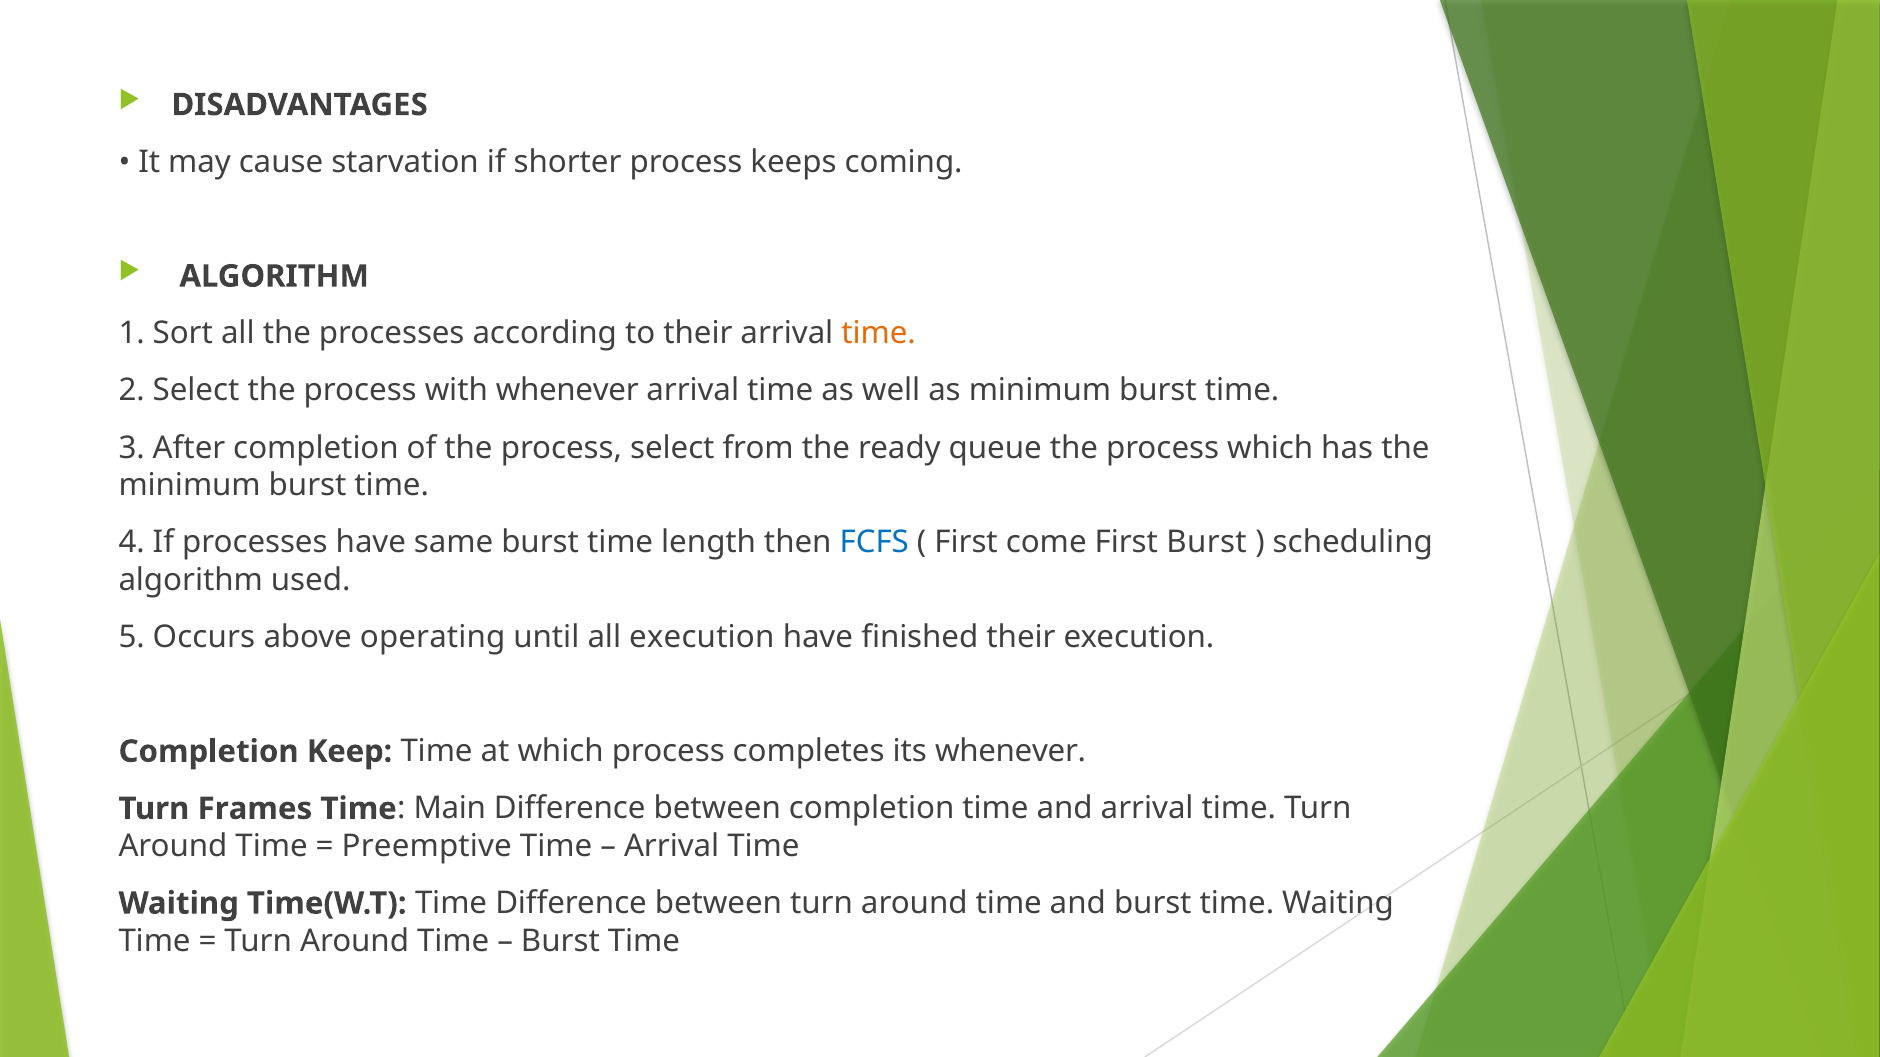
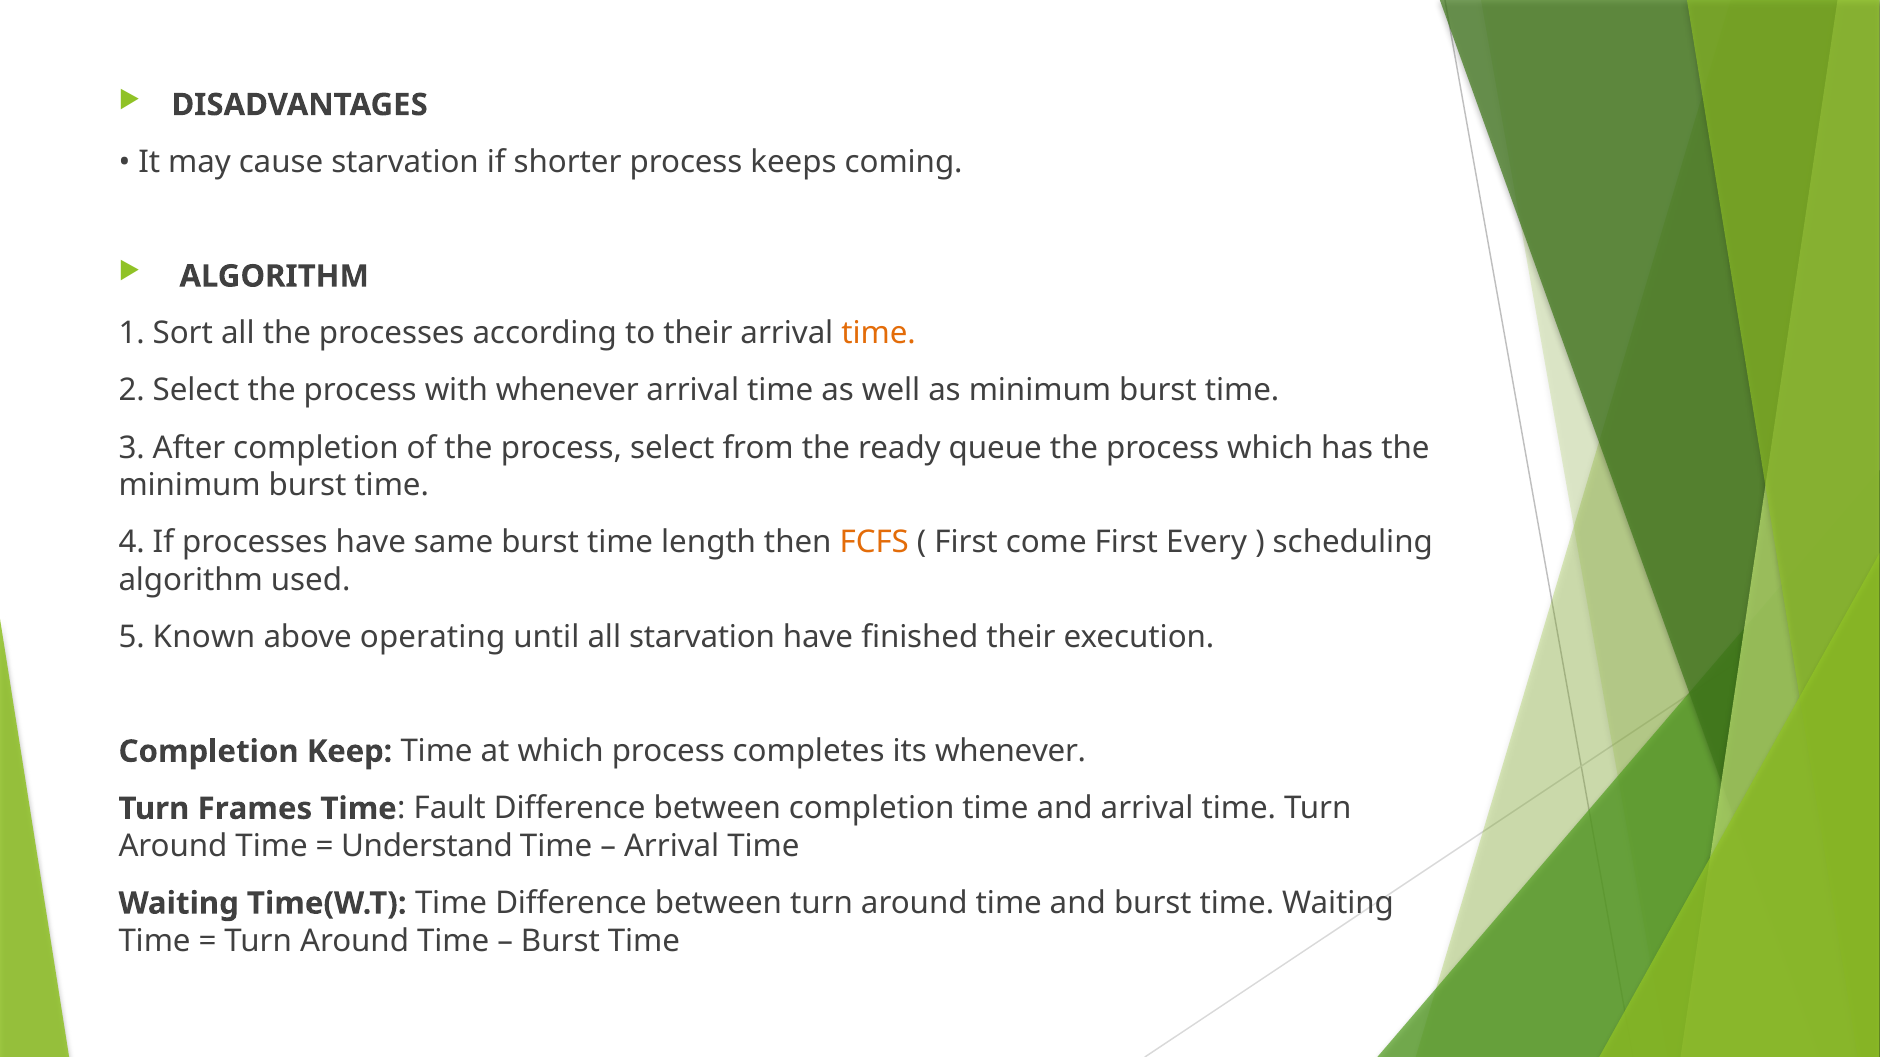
FCFS colour: blue -> orange (874, 543)
First Burst: Burst -> Every (1207, 543)
Occurs: Occurs -> Known (204, 637)
all execution: execution -> starvation (702, 637)
Main: Main -> Fault (450, 809)
Preemptive: Preemptive -> Understand (427, 847)
